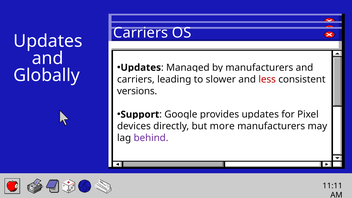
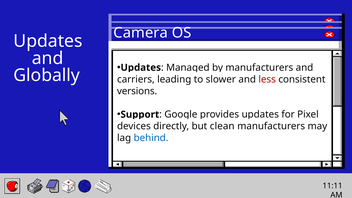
Carriers: Carriers -> Camera (141, 33)
more: more -> clean (222, 126)
behind colour: purple -> blue (151, 138)
